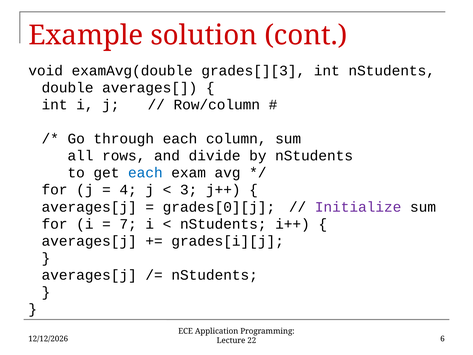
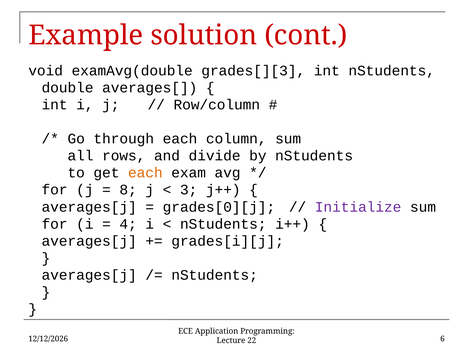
each colour: blue -> orange (145, 173)
4: 4 -> 8 (128, 190)
7: 7 -> 4 (128, 224)
